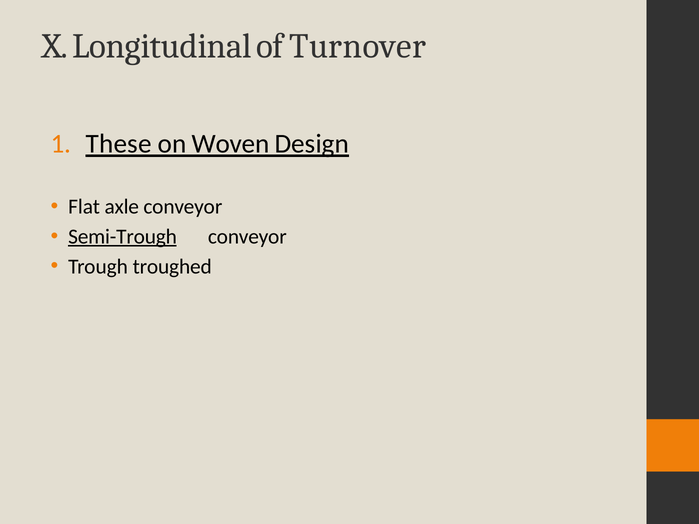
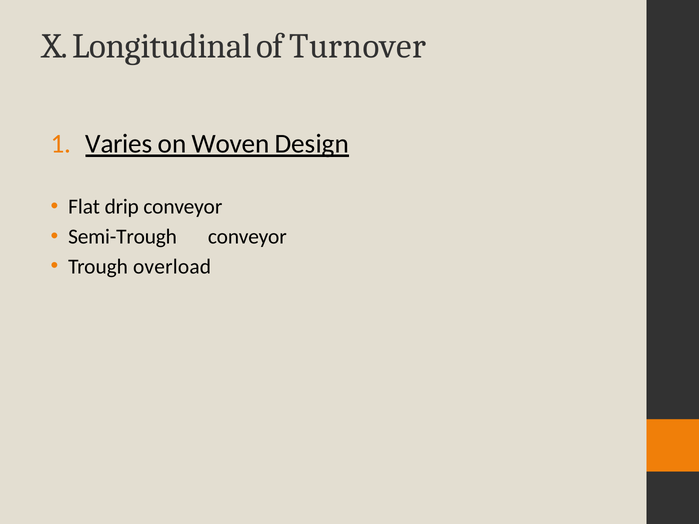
These: These -> Varies (119, 144)
axle: axle -> drip (122, 207)
Semi-Trough underline: present -> none (123, 237)
troughed: troughed -> overload (172, 267)
